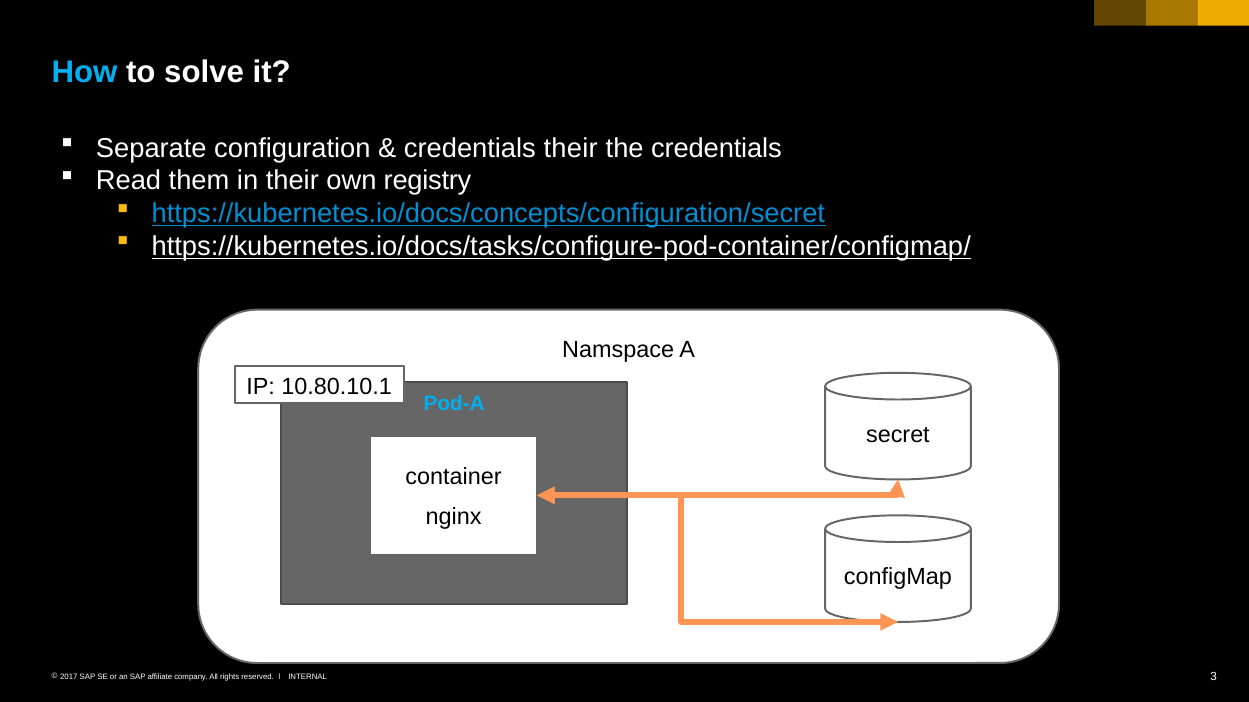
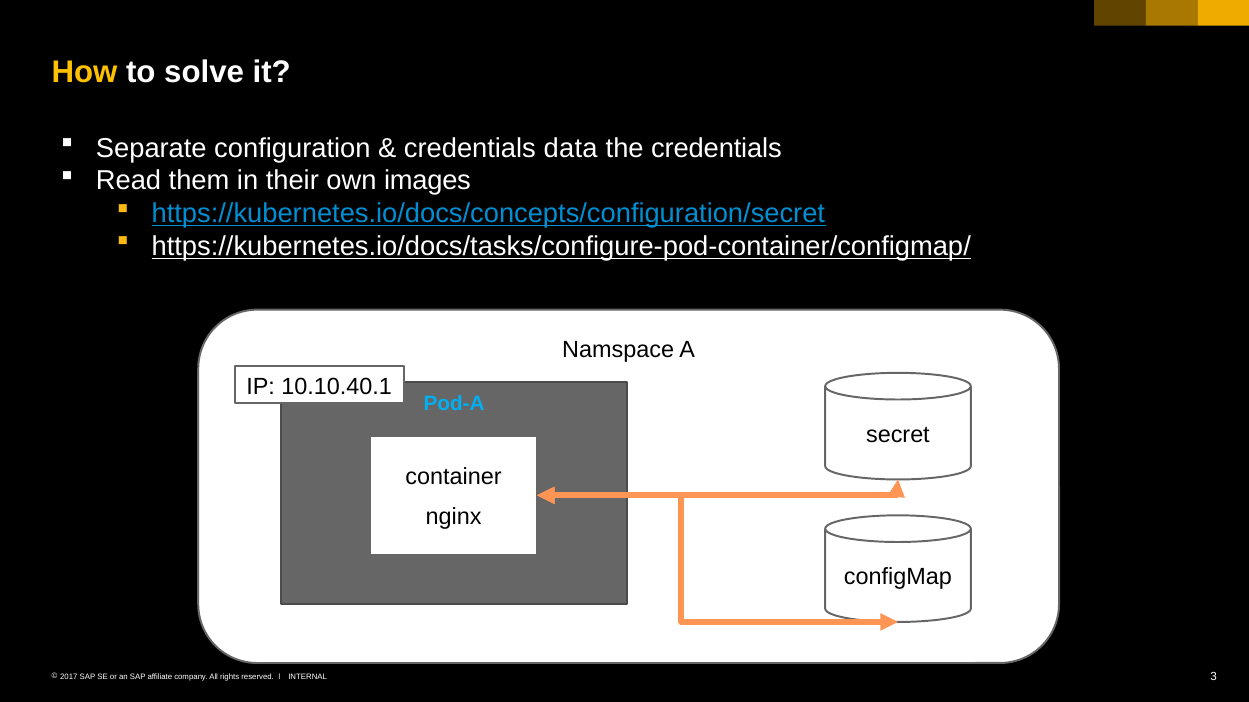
How colour: light blue -> yellow (85, 73)
credentials their: their -> data (571, 148)
registry: registry -> images (428, 181)
10.80.10.1: 10.80.10.1 -> 10.10.40.1 (337, 386)
